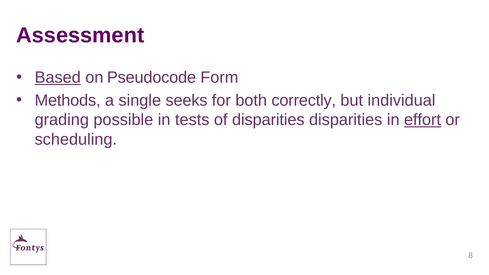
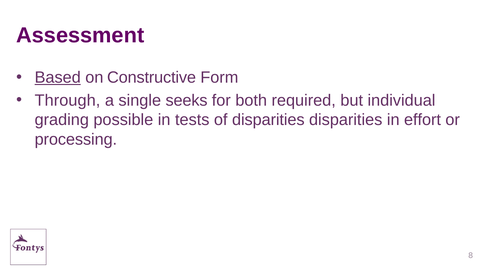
Pseudocode: Pseudocode -> Constructive (152, 78)
Methods: Methods -> Through (67, 100)
correctly: correctly -> required (304, 100)
effort underline: present -> none (422, 120)
scheduling: scheduling -> processing (76, 139)
